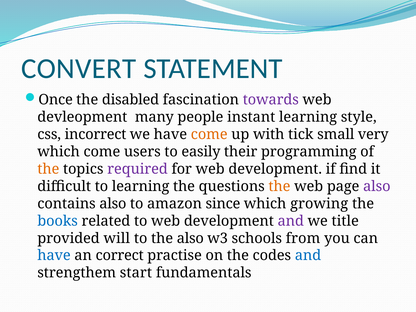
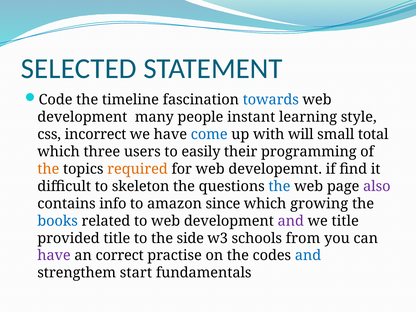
CONVERT: CONVERT -> SELECTED (79, 69)
Once: Once -> Code (56, 100)
disabled: disabled -> timeline (130, 100)
towards colour: purple -> blue (271, 100)
devleopment: devleopment -> development (82, 117)
come colour: orange -> blue (209, 134)
tick: tick -> will (301, 134)
very: very -> total (373, 134)
which come: come -> three (102, 152)
required colour: purple -> orange (138, 169)
for web development: development -> developemnt (275, 169)
to learning: learning -> skeleton (141, 186)
the colour: orange -> blue (279, 186)
contains also: also -> info (113, 204)
provided will: will -> title (117, 238)
the also: also -> side (190, 238)
have colour: blue -> purple (54, 256)
